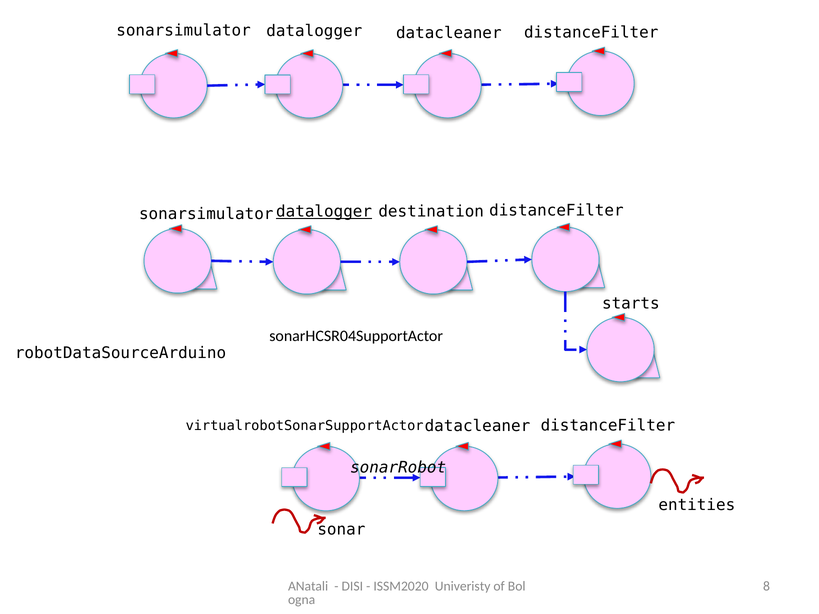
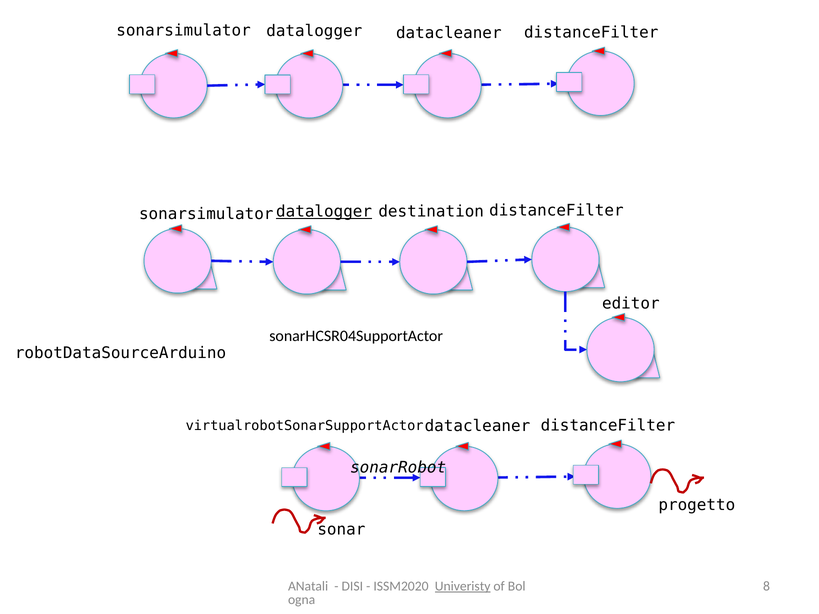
starts: starts -> editor (631, 304)
entities: entities -> progetto (697, 505)
Univeristy underline: none -> present (463, 586)
